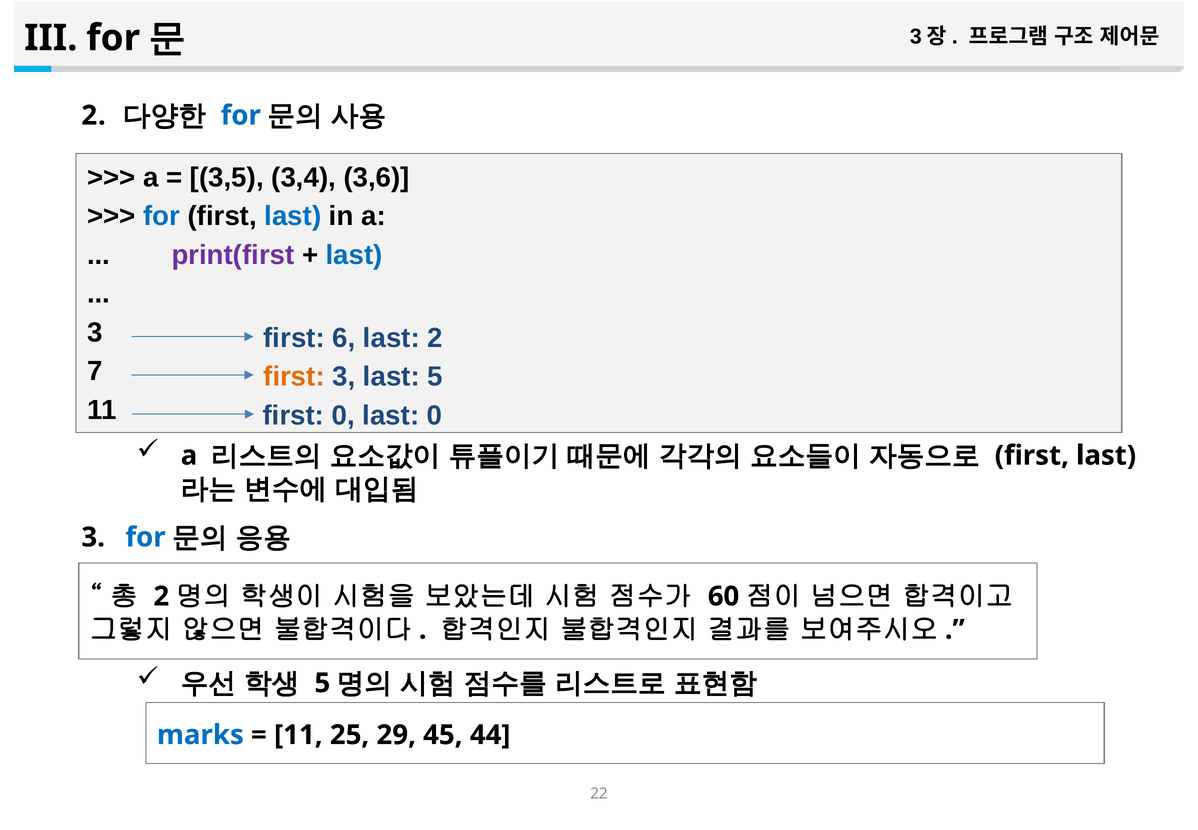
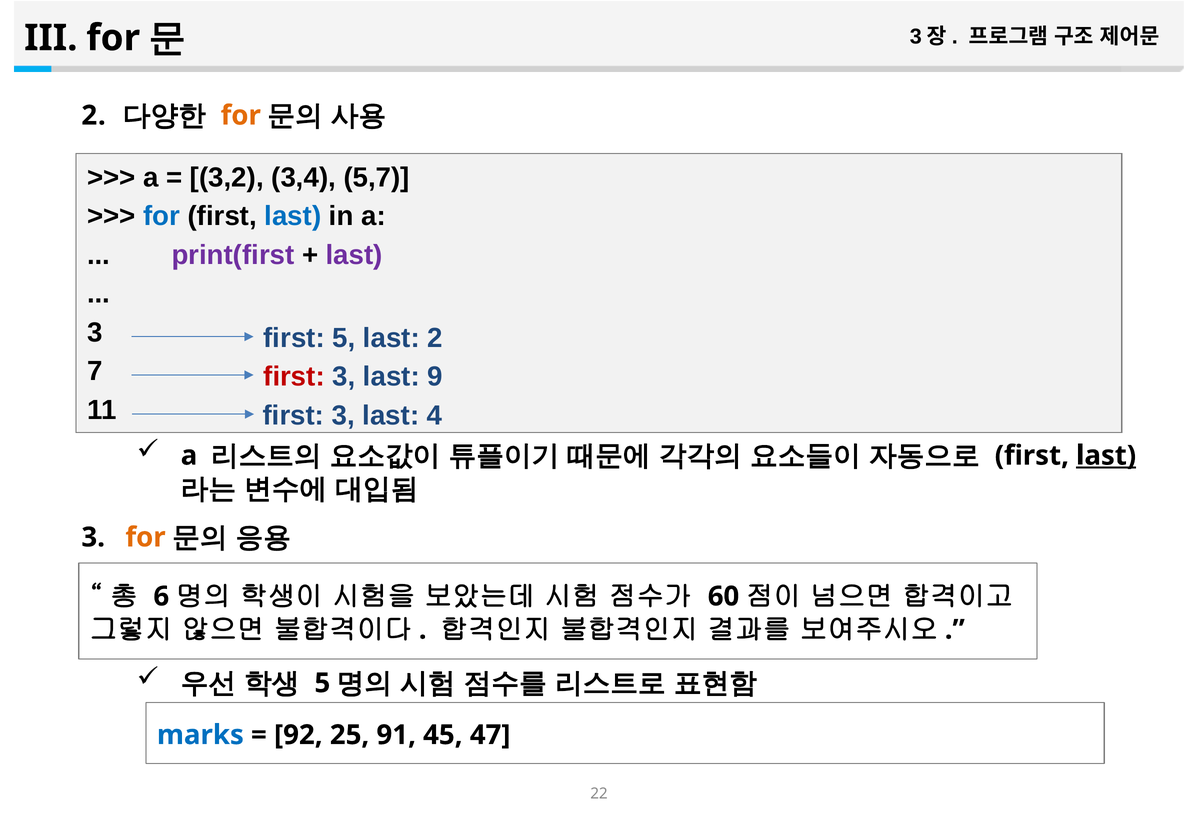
for colour: blue -> orange (241, 115)
3,5: 3,5 -> 3,2 (227, 178)
3,6: 3,6 -> 5,7 (377, 178)
last colour: blue -> purple (354, 255)
first 6: 6 -> 5 (344, 338)
first colour: orange -> red (294, 377)
last 5: 5 -> 9 (435, 377)
0: 0 -> 3 (343, 416)
last 0: 0 -> 4 (435, 416)
last underline: none -> present (1106, 455)
for colour: blue -> orange (146, 537)
2: 2 -> 6 (161, 596)
11: 11 -> 92 (298, 735)
29: 29 -> 91 (396, 735)
44: 44 -> 47 (490, 735)
